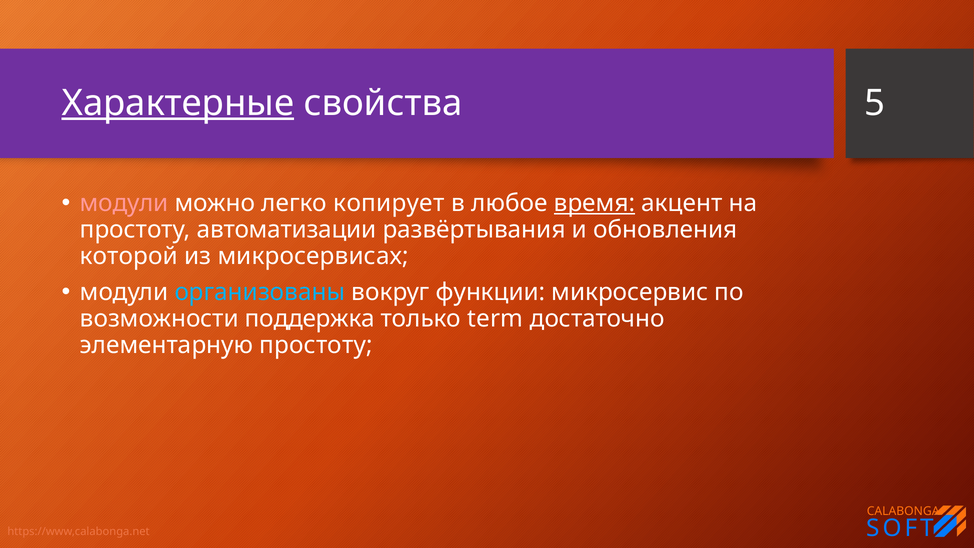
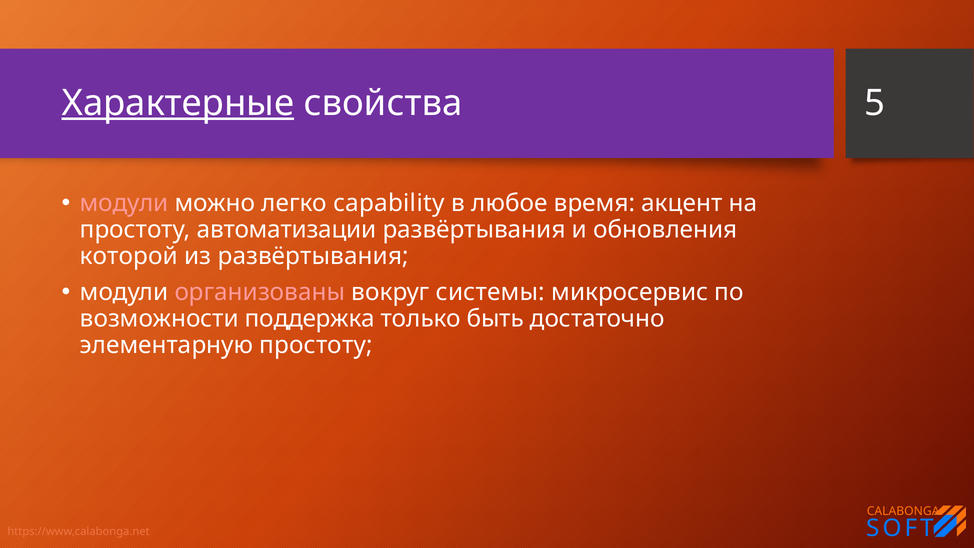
копирует: копирует -> capability (389, 203)
время underline: present -> none (595, 203)
из микросервисах: микросервисах -> развёртывания (313, 256)
организованы colour: light blue -> pink (260, 292)
функции: функции -> системы (490, 292)
term: term -> быть (495, 319)
